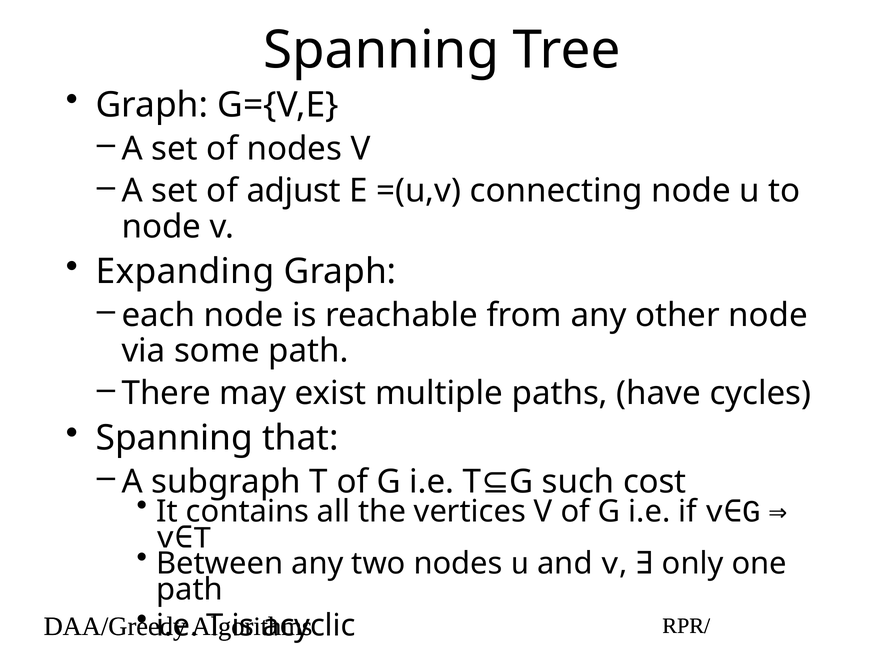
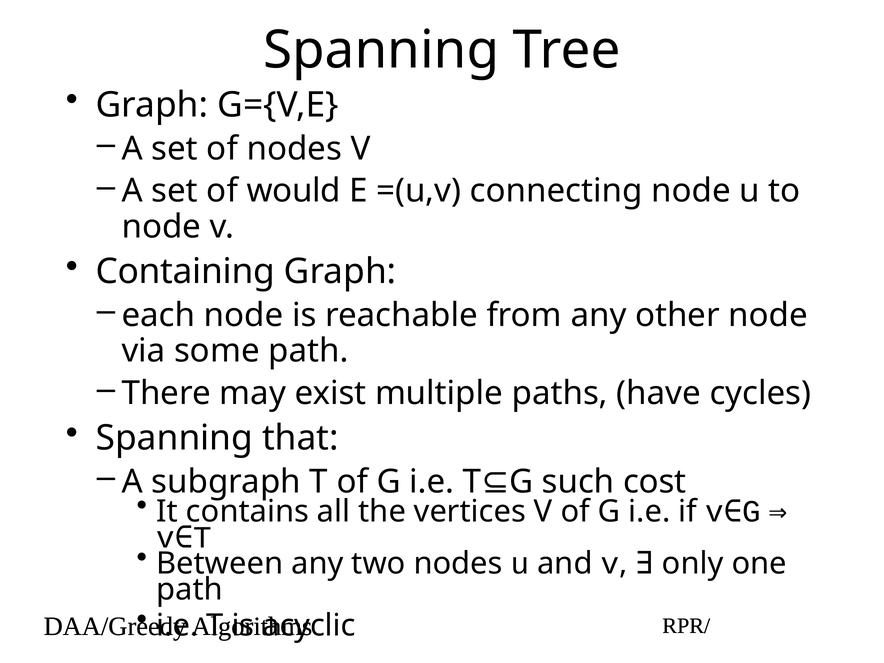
adjust: adjust -> would (294, 191)
Expanding: Expanding -> Containing (185, 272)
